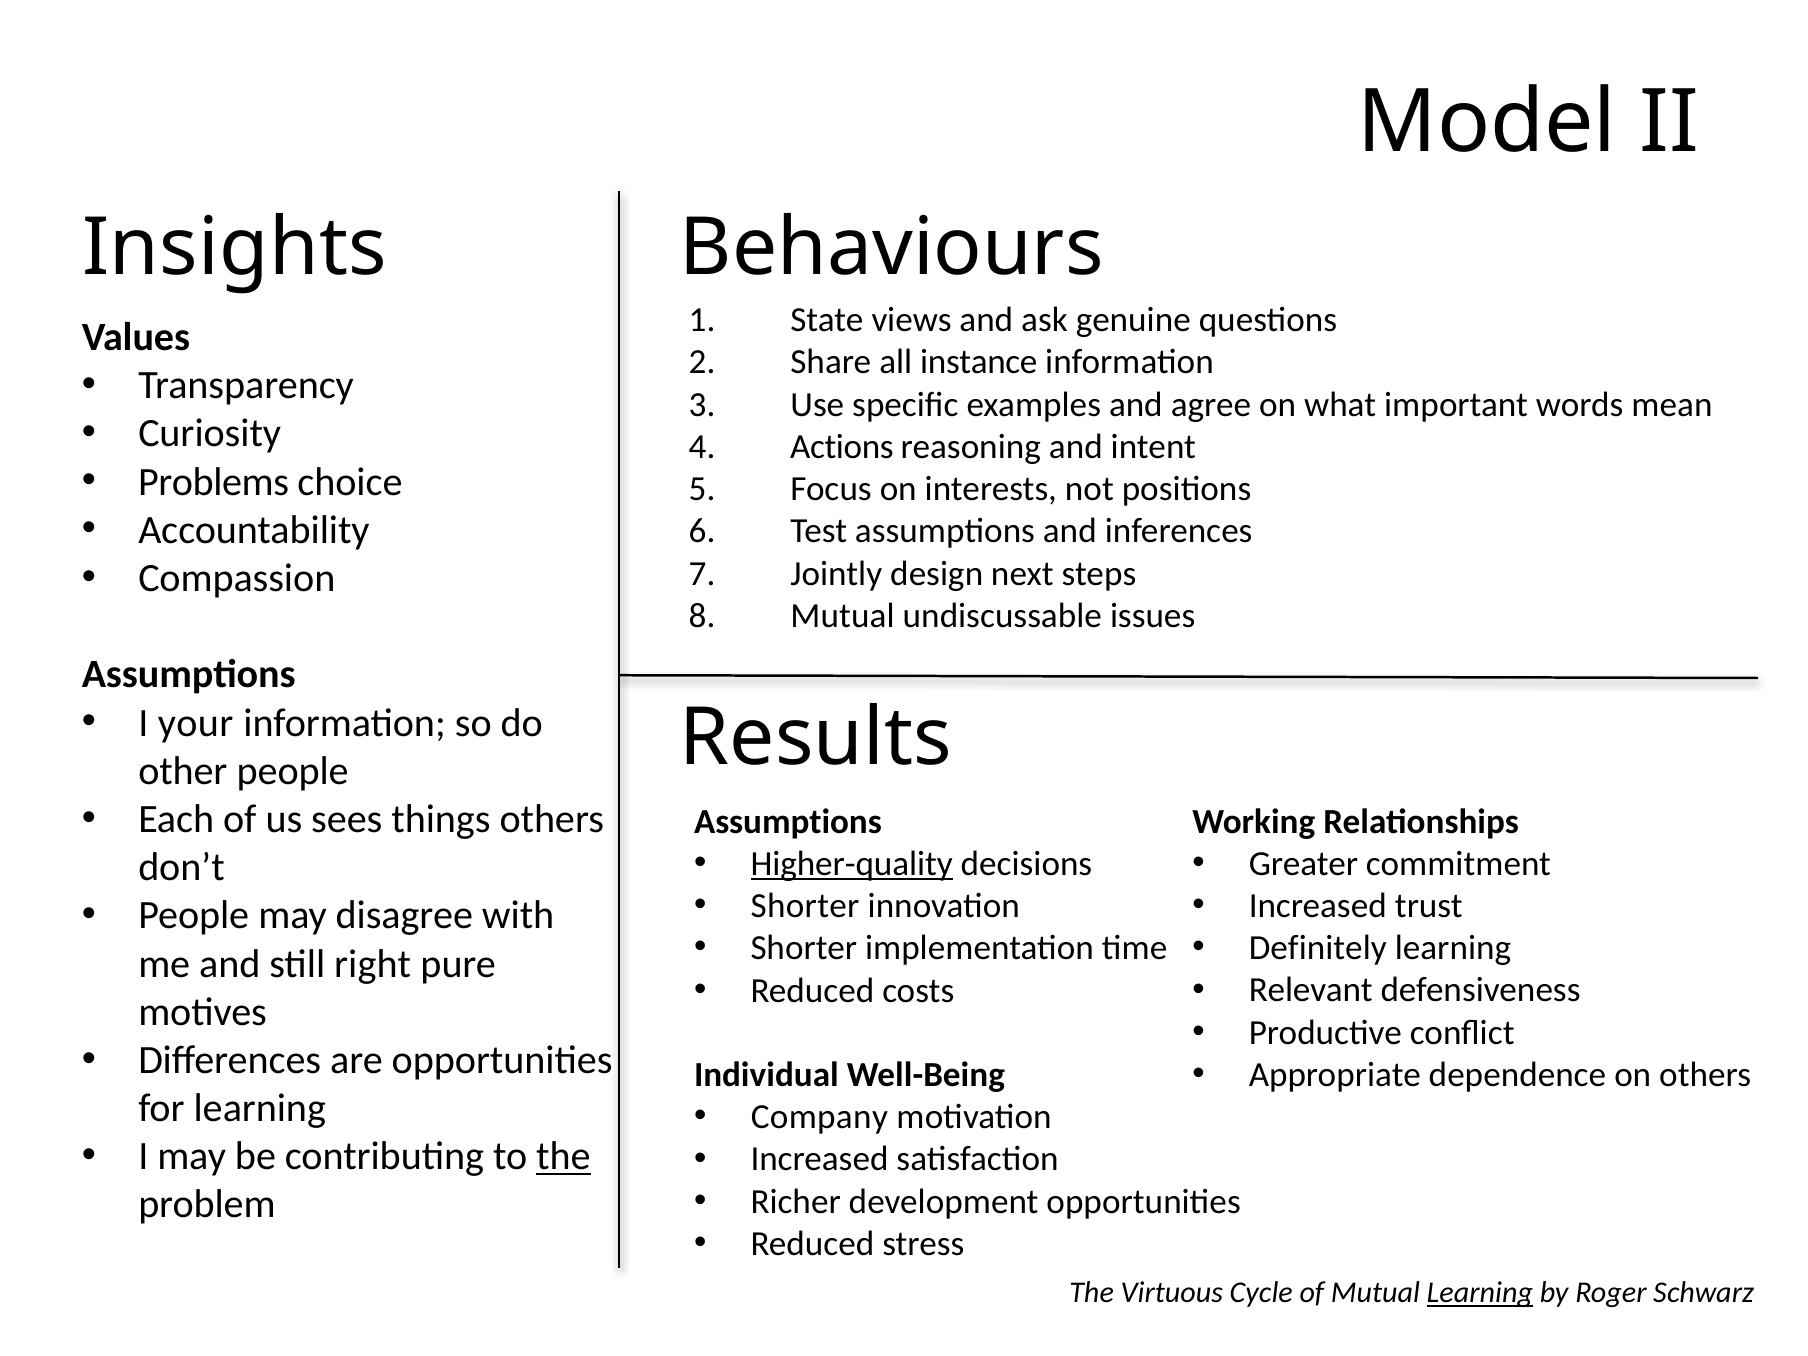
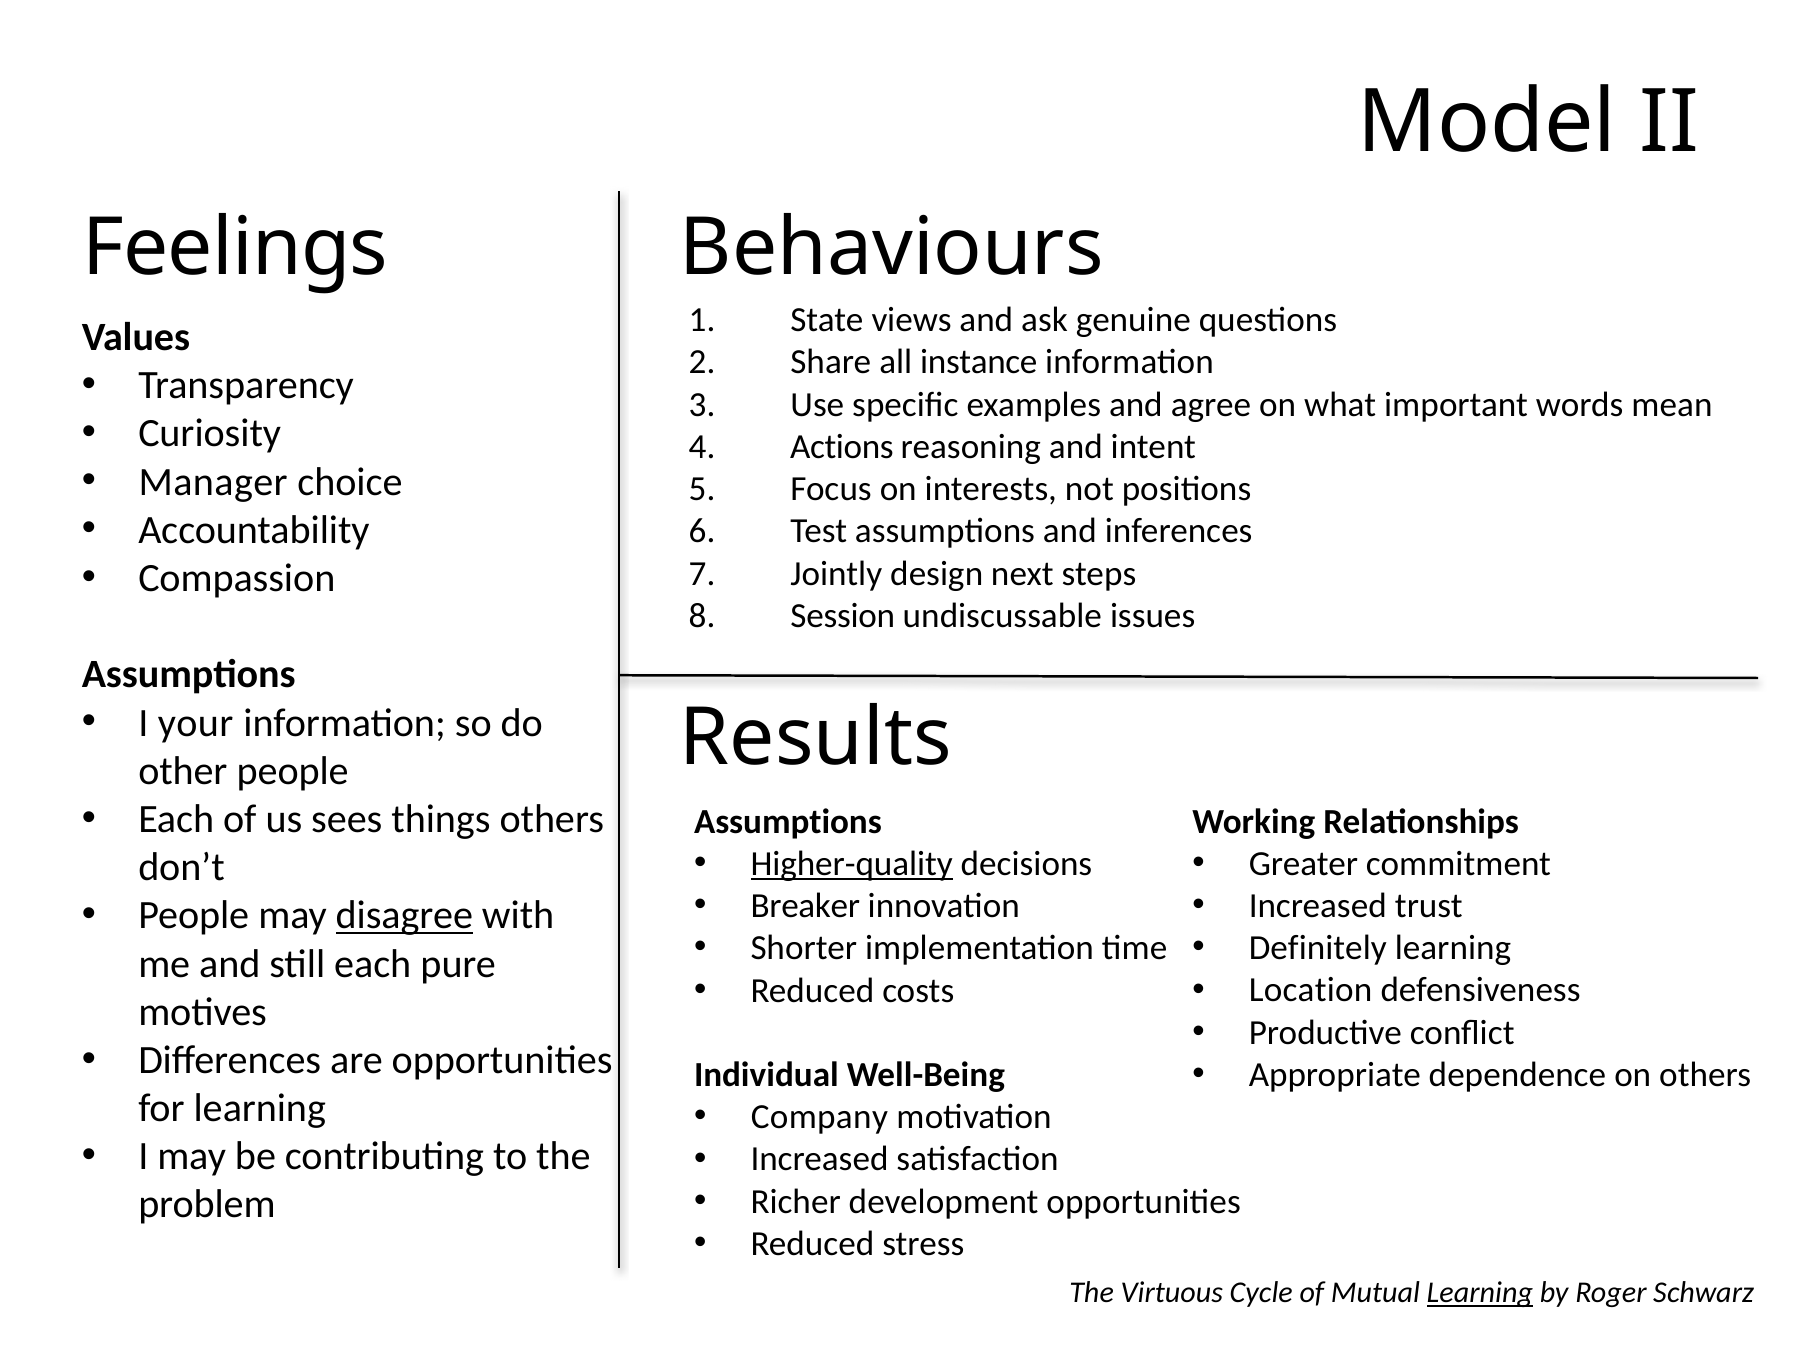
Insights: Insights -> Feelings (235, 248)
Problems: Problems -> Manager (213, 482)
Mutual: Mutual -> Session (843, 616)
Shorter: Shorter -> Breaker (805, 906)
disagree underline: none -> present (404, 916)
still right: right -> each (373, 964)
Relevant: Relevant -> Location (1311, 990)
the underline: present -> none (563, 1157)
